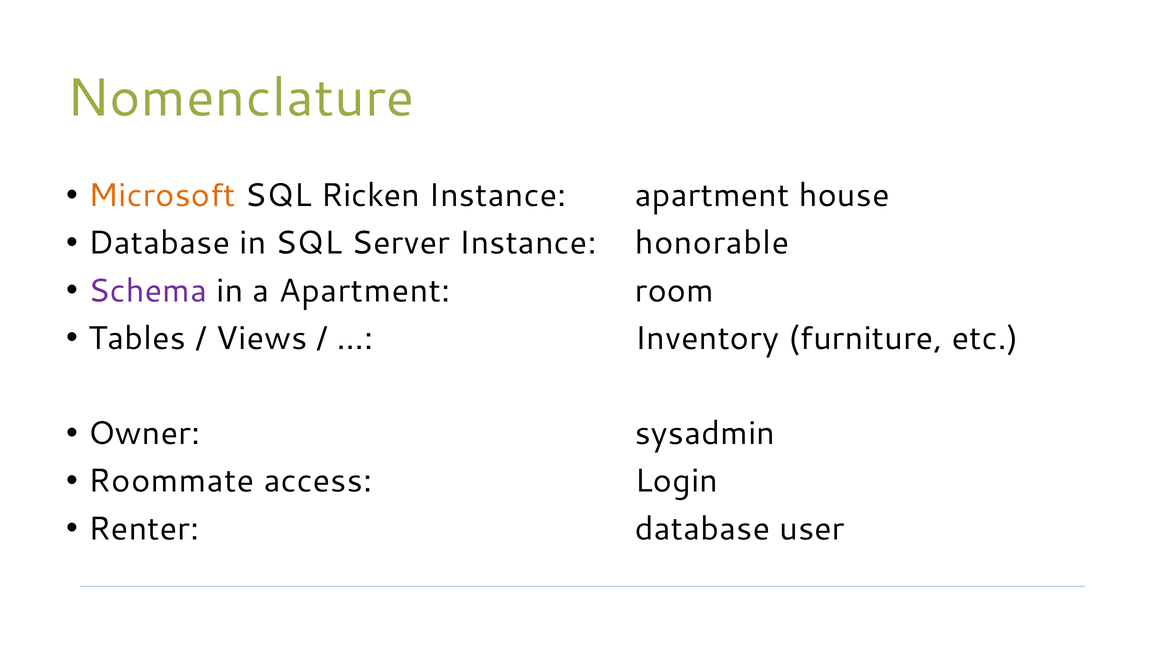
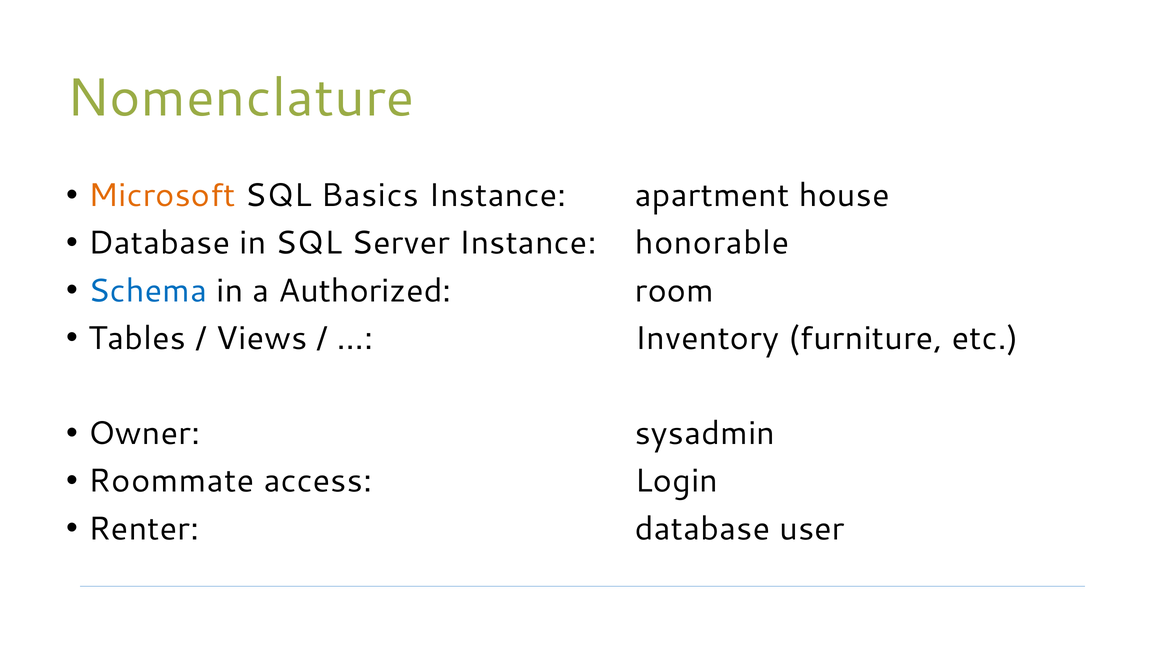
Ricken: Ricken -> Basics (370, 195)
Schema colour: purple -> blue (148, 290)
a Apartment: Apartment -> Authorized (365, 290)
